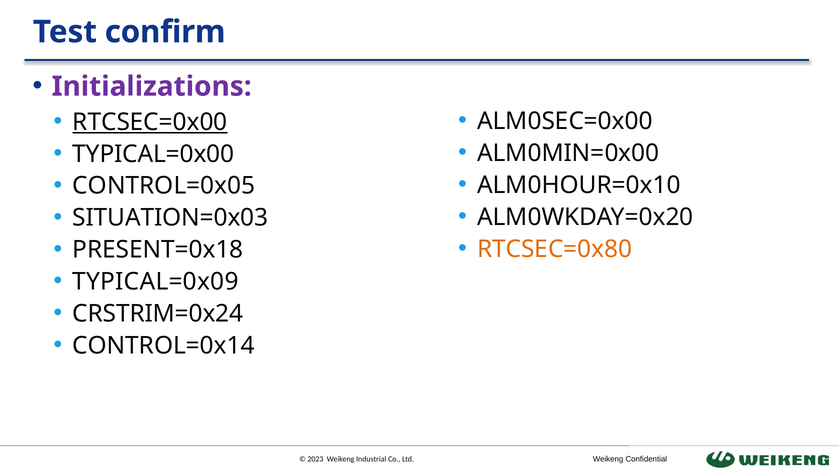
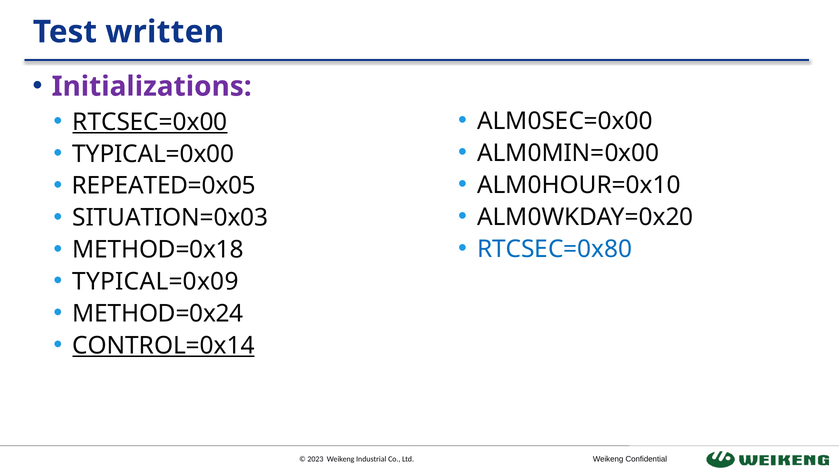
confirm: confirm -> written (165, 32)
CONTROL=0x05: CONTROL=0x05 -> REPEATED=0x05 (164, 186)
RTCSEC=0x80 colour: orange -> blue (555, 249)
PRESENT=0x18: PRESENT=0x18 -> METHOD=0x18 (158, 250)
CRSTRIM=0x24: CRSTRIM=0x24 -> METHOD=0x24 (158, 314)
CONTROL=0x14 underline: none -> present (164, 346)
